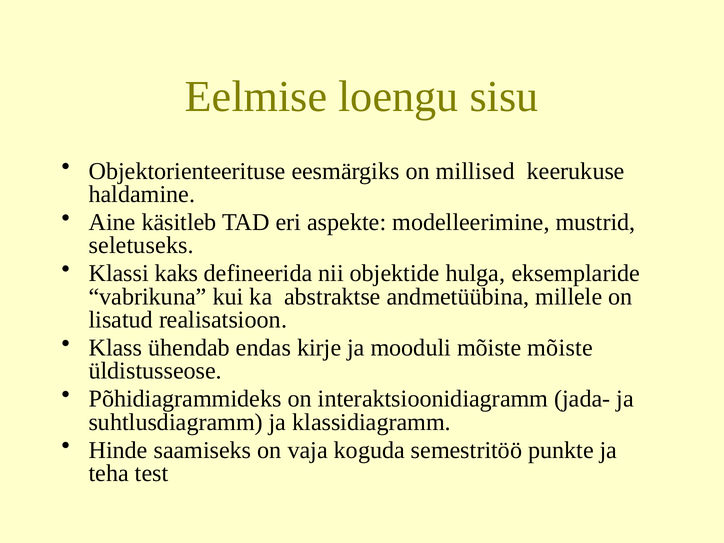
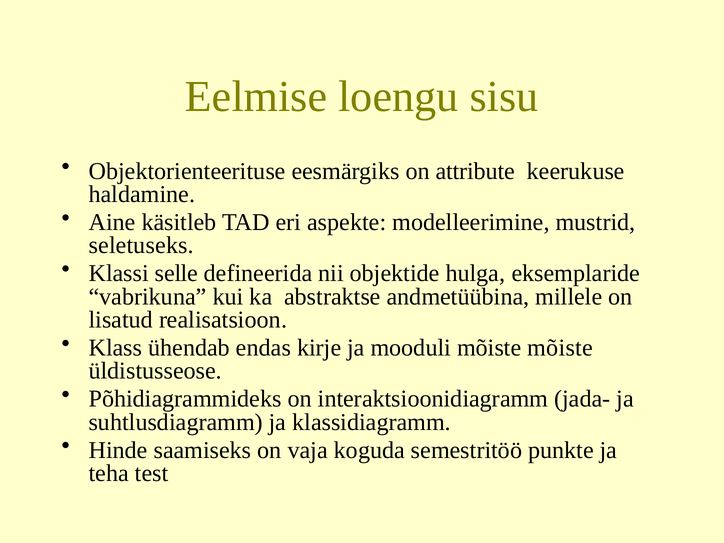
millised: millised -> attribute (475, 171)
kaks: kaks -> selle (177, 273)
